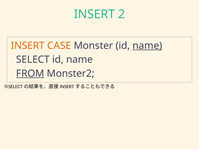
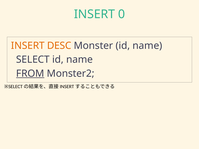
2: 2 -> 0 (122, 14)
CASE: CASE -> DESC (59, 46)
name underline: present -> none (147, 46)
